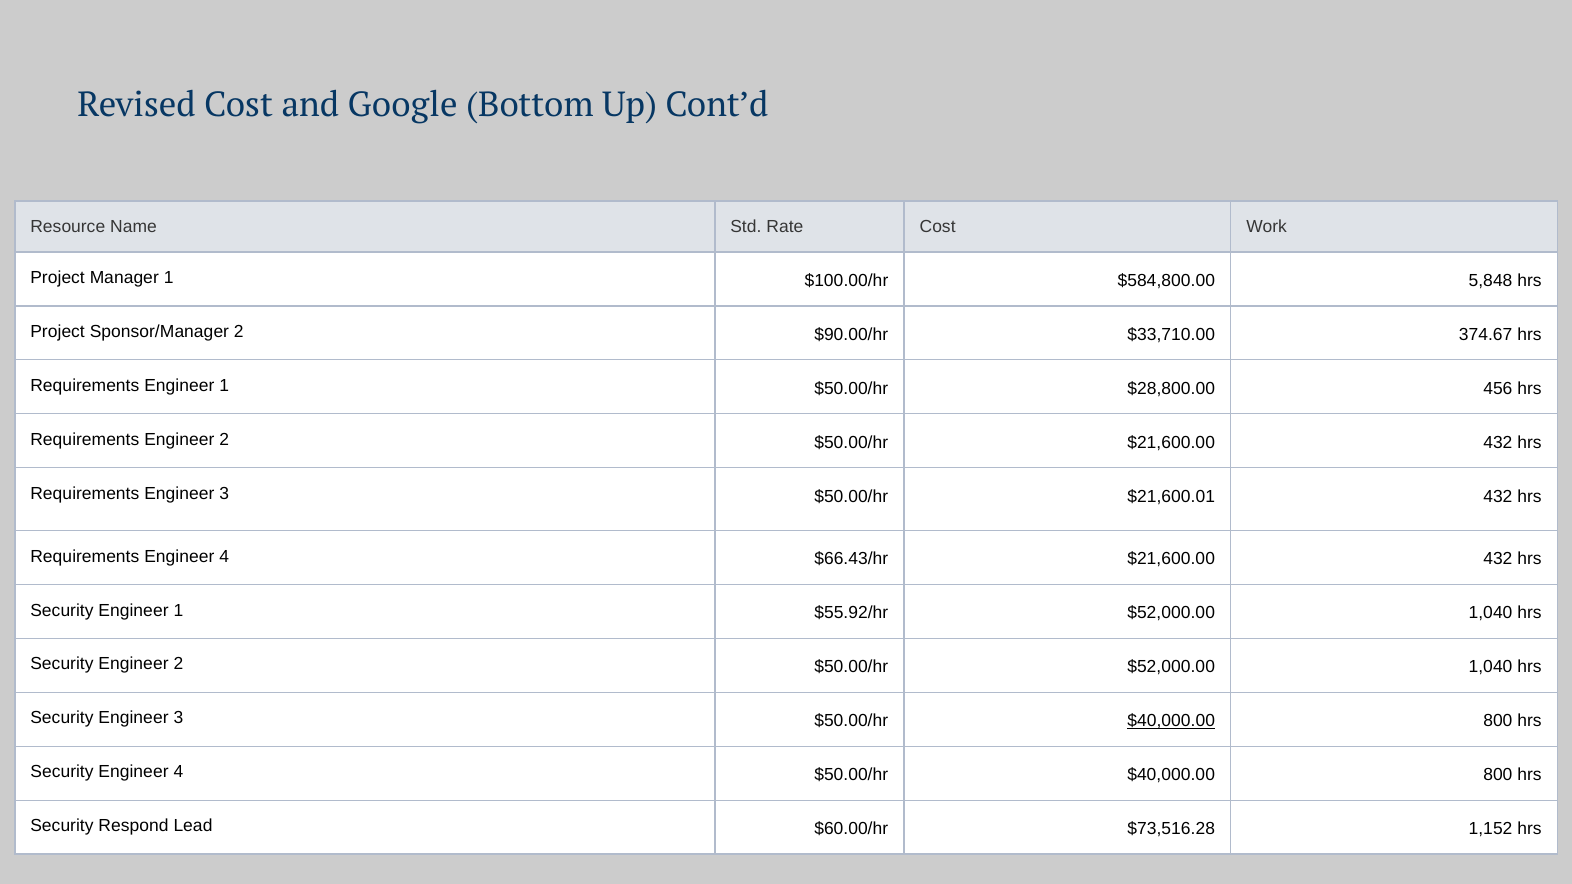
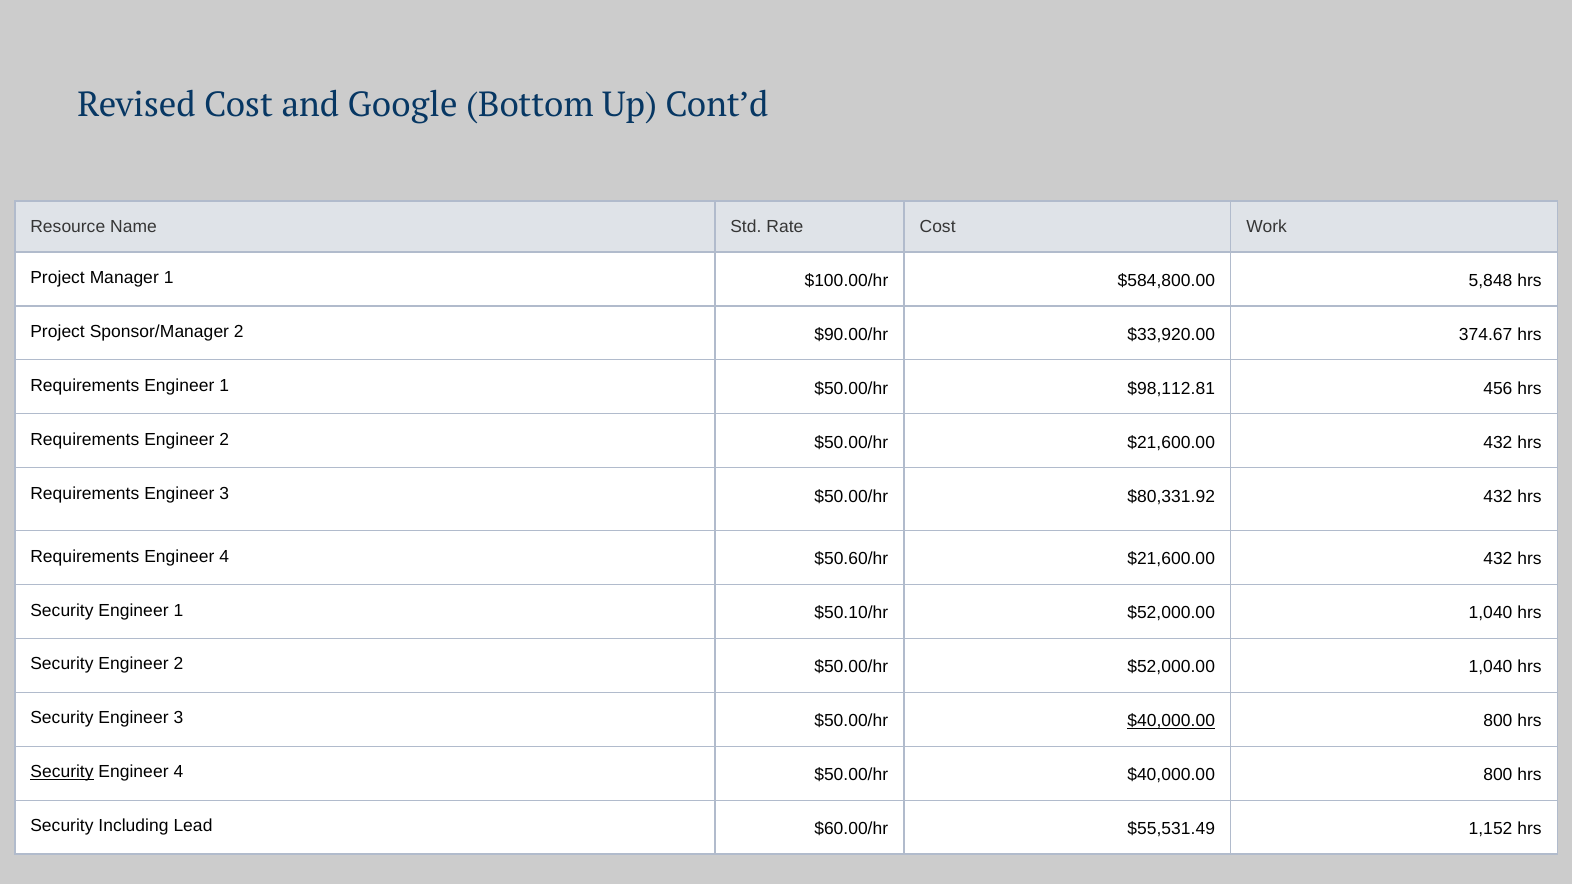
$33,710.00: $33,710.00 -> $33,920.00 (1171, 335)
$28,800.00: $28,800.00 -> $98,112.81 (1171, 389)
$21,600.01: $21,600.01 -> $80,331.92 (1171, 497)
$66.43/hr: $66.43/hr -> $50.60/hr (851, 559)
$55.92/hr: $55.92/hr -> $50.10/hr (851, 613)
Security underline: none -> present (62, 772)
Respond: Respond -> Including (134, 826)
$73,516.28: $73,516.28 -> $55,531.49 (1171, 829)
